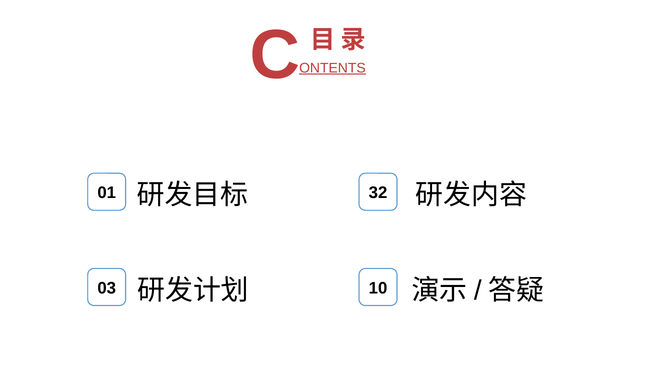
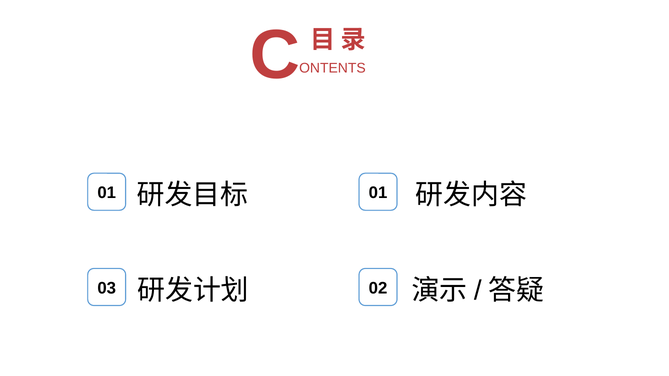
ONTENTS underline: present -> none (332, 68)
32: 32 -> 01 (378, 193)
10: 10 -> 02 (378, 288)
